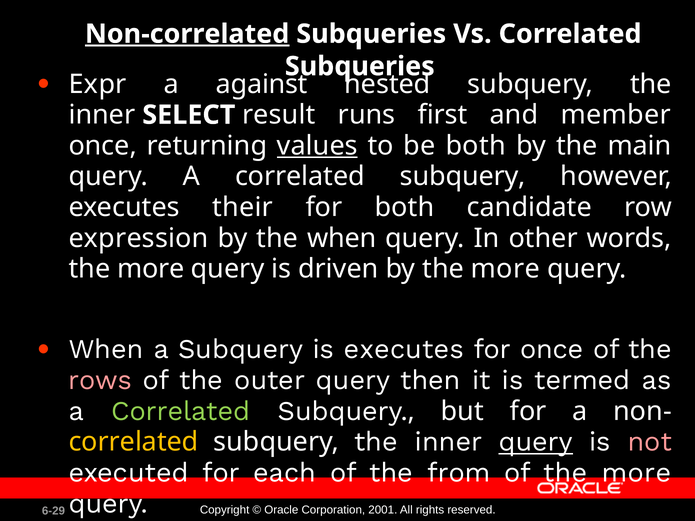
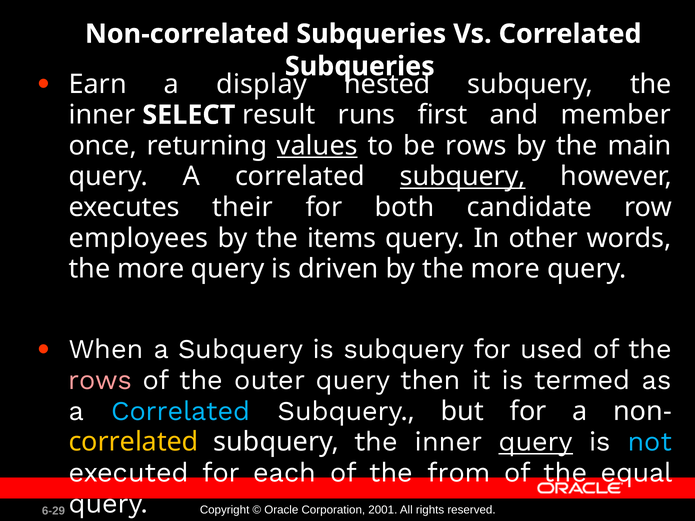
Non-correlated underline: present -> none (187, 34)
Expr: Expr -> Earn (98, 84)
against: against -> display (261, 84)
be both: both -> rows (476, 146)
subquery underline: none -> present (463, 177)
expression: expression -> employees (138, 238)
the when: when -> items (342, 238)
is executes: executes -> subquery (404, 350)
for once: once -> used (552, 350)
Correlated colour: light green -> light blue (181, 411)
not colour: pink -> light blue (650, 442)
of the more: more -> equal (637, 473)
